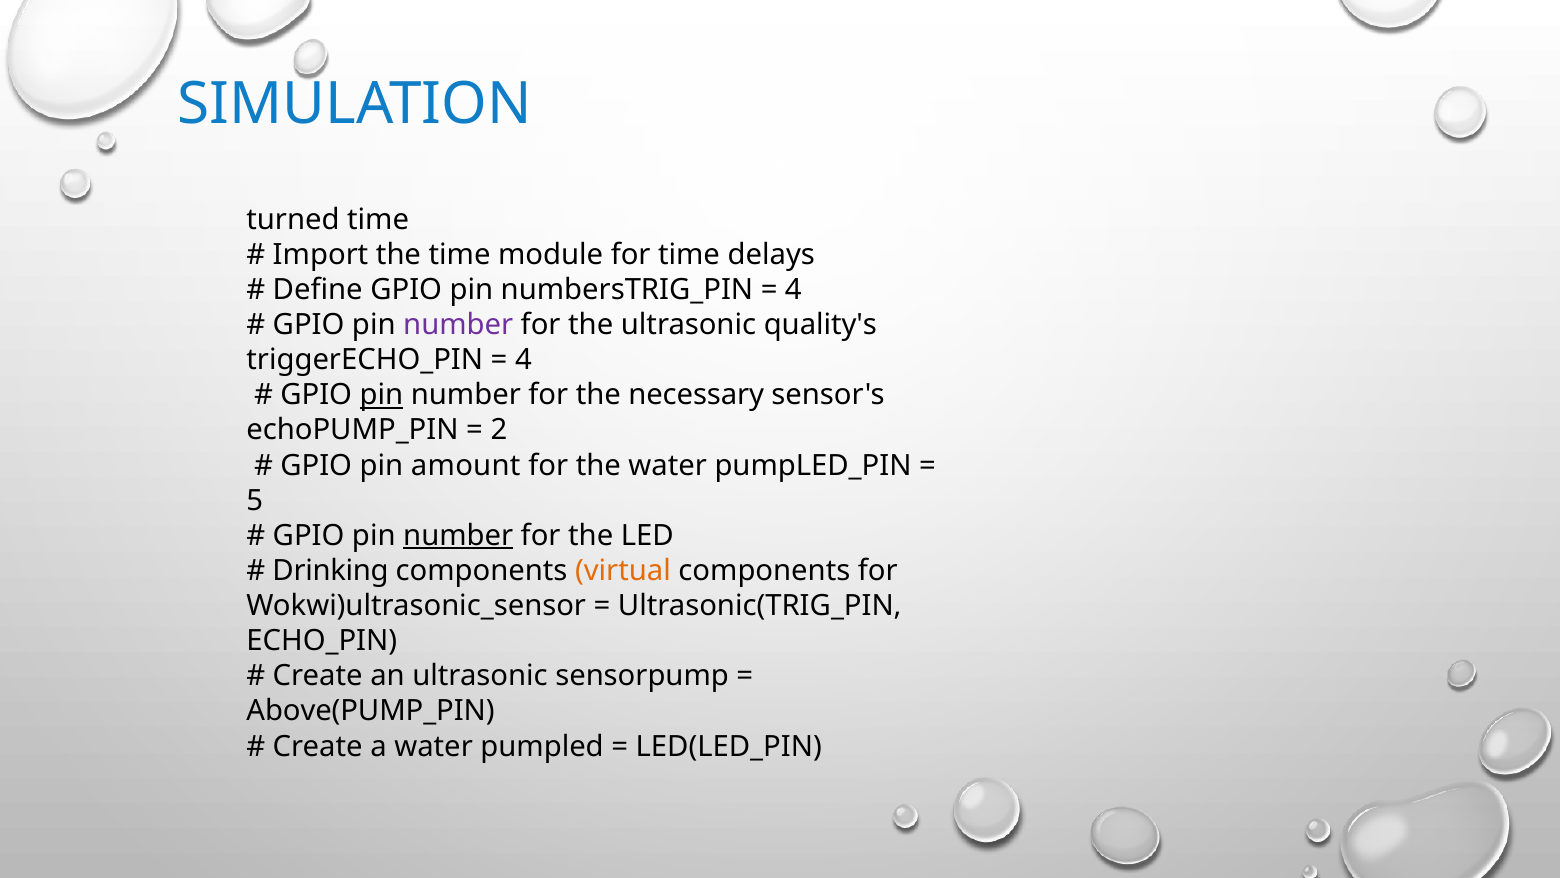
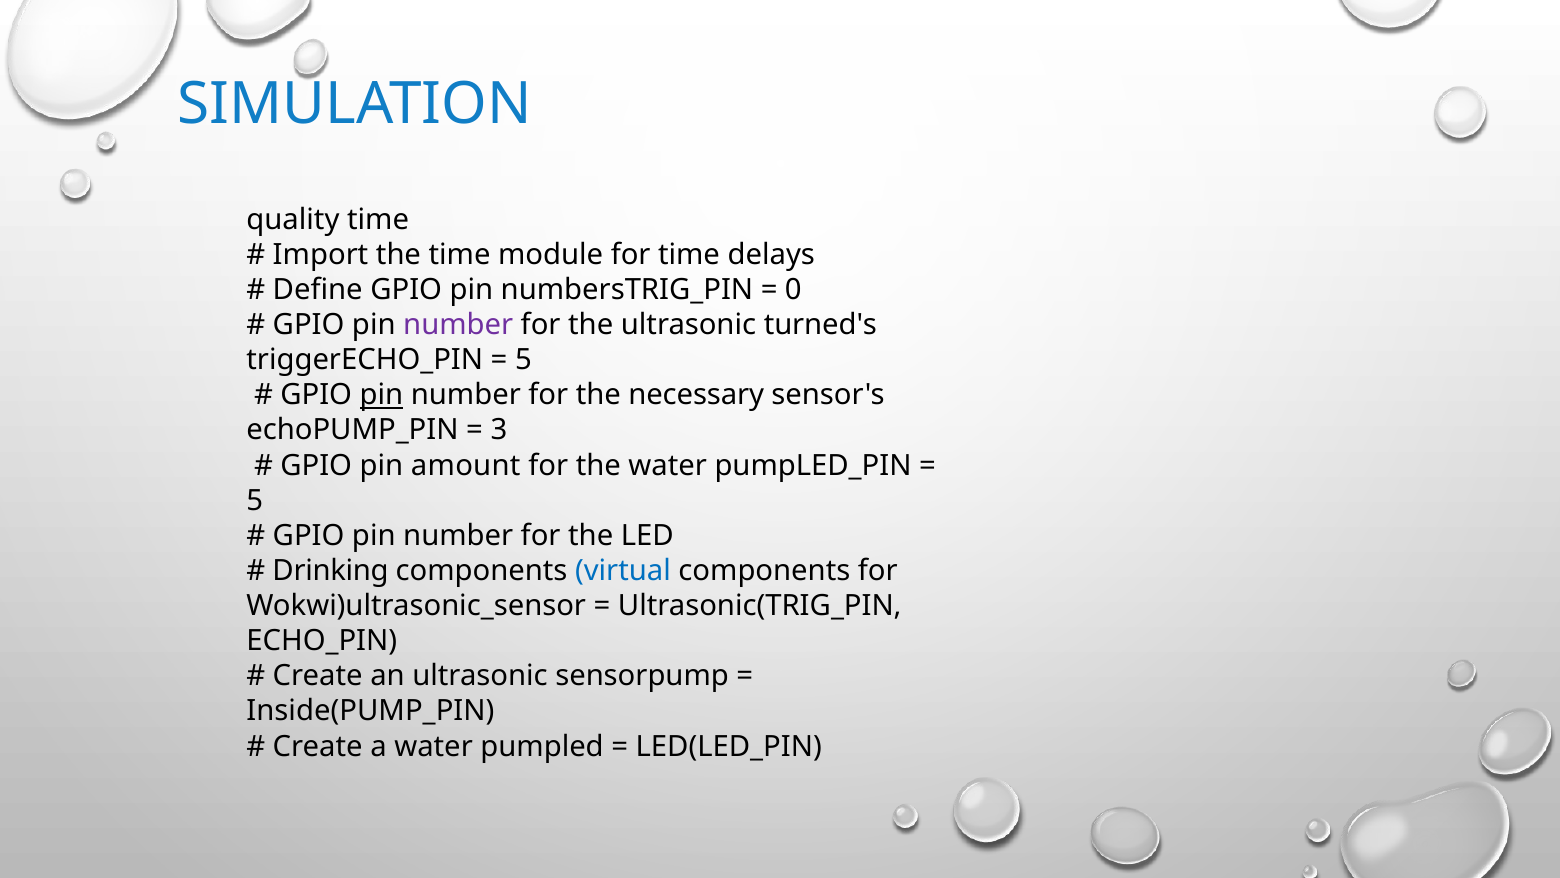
turned: turned -> quality (293, 219)
4: 4 -> 0 (793, 290)
quality's: quality's -> turned's (820, 325)
4: 4 -> 5 (523, 360)
2: 2 -> 3 (499, 430)
number underline: present -> none (458, 535)
virtual colour: orange -> blue (623, 570)
Above(PUMP_PIN: Above(PUMP_PIN -> Inside(PUMP_PIN (370, 711)
